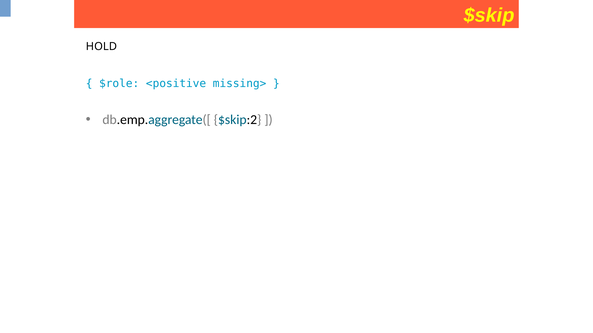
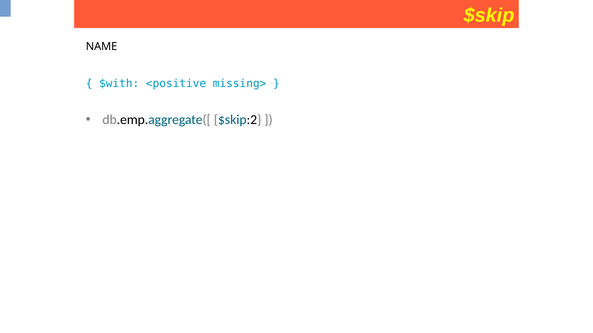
HOLD: HOLD -> NAME (102, 47)
$role: $role -> $with (119, 84)
